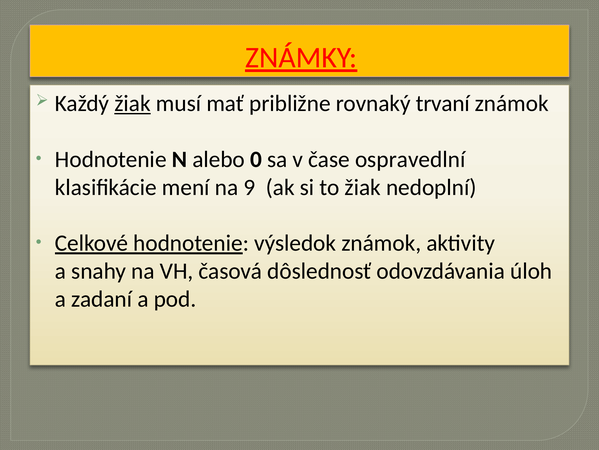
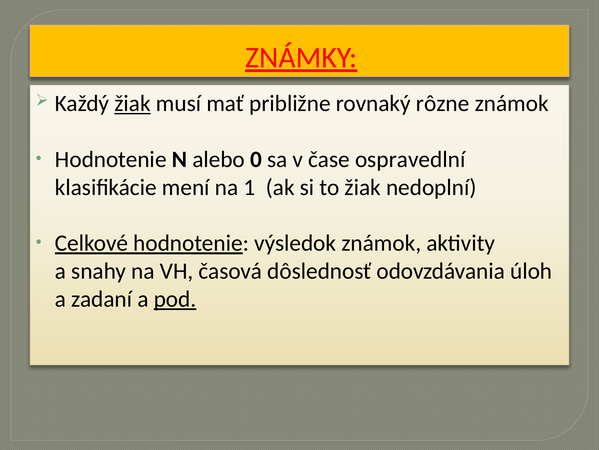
trvaní: trvaní -> rôzne (443, 103)
9: 9 -> 1 (249, 187)
pod underline: none -> present (175, 299)
